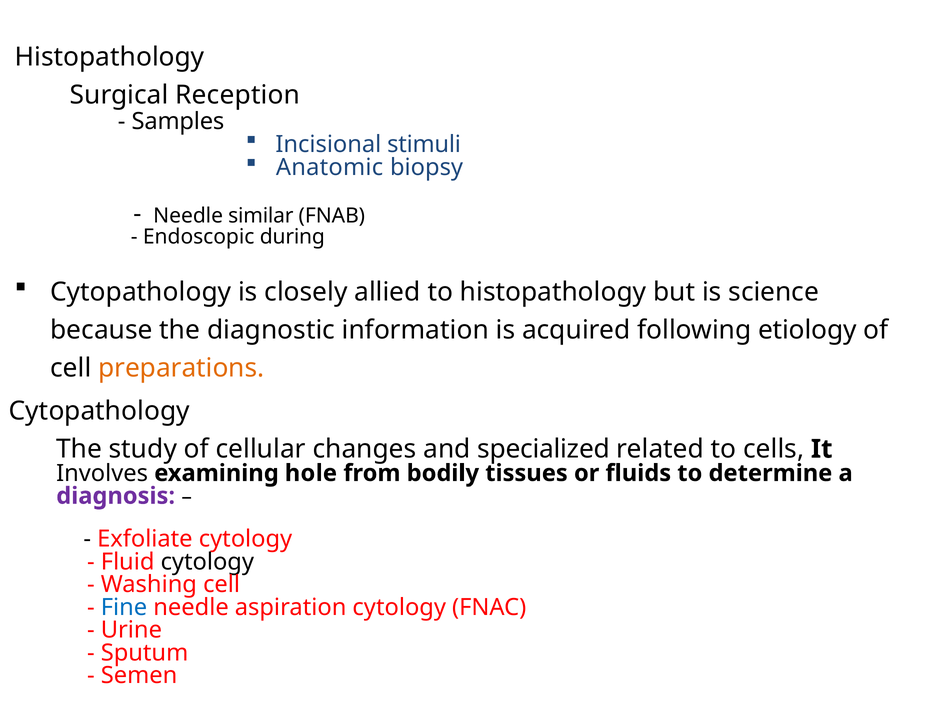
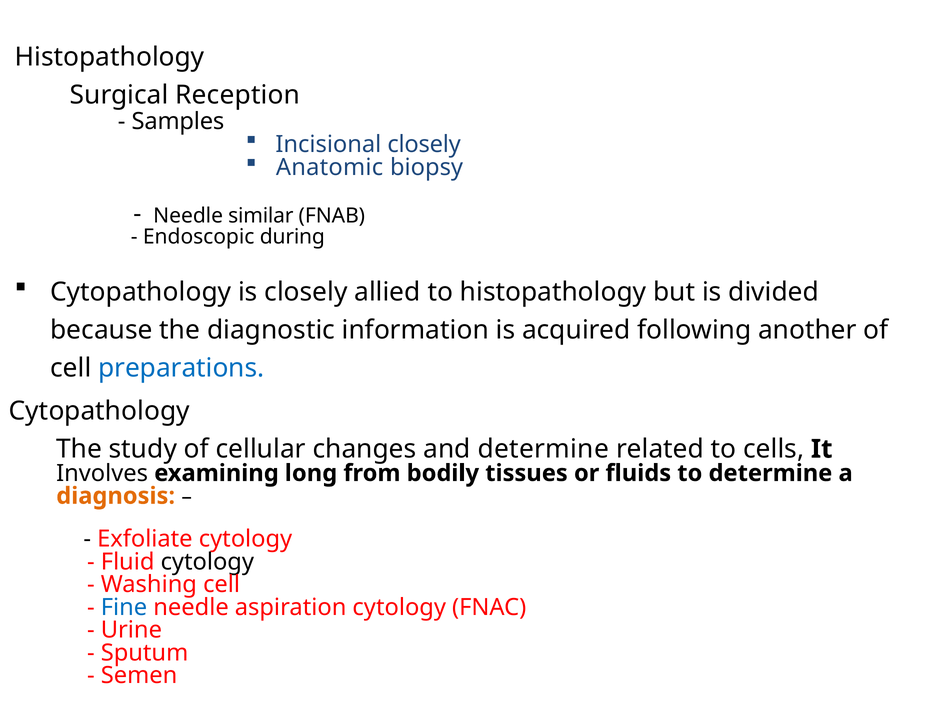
Incisional stimuli: stimuli -> closely (424, 144)
science: science -> divided (774, 292)
etiology: etiology -> another (807, 330)
preparations colour: orange -> blue (181, 368)
and specialized: specialized -> determine (543, 449)
hole: hole -> long (311, 473)
diagnosis colour: purple -> orange (116, 496)
